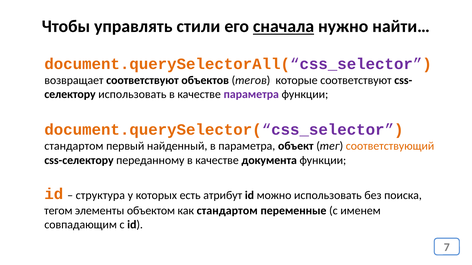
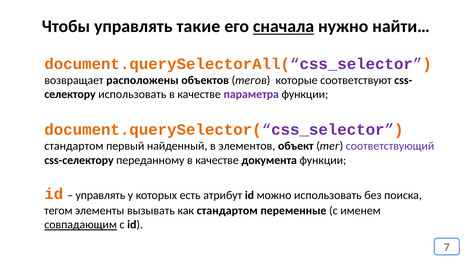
стили: стили -> такие (198, 27)
возвращает соответствуют: соответствуют -> расположены (142, 80)
в параметра: параметра -> элементов (247, 146)
соответствующий colour: orange -> purple (390, 146)
структура: структура -> управлять (100, 196)
объектом: объектом -> вызывать (151, 211)
совпадающим underline: none -> present (81, 225)
